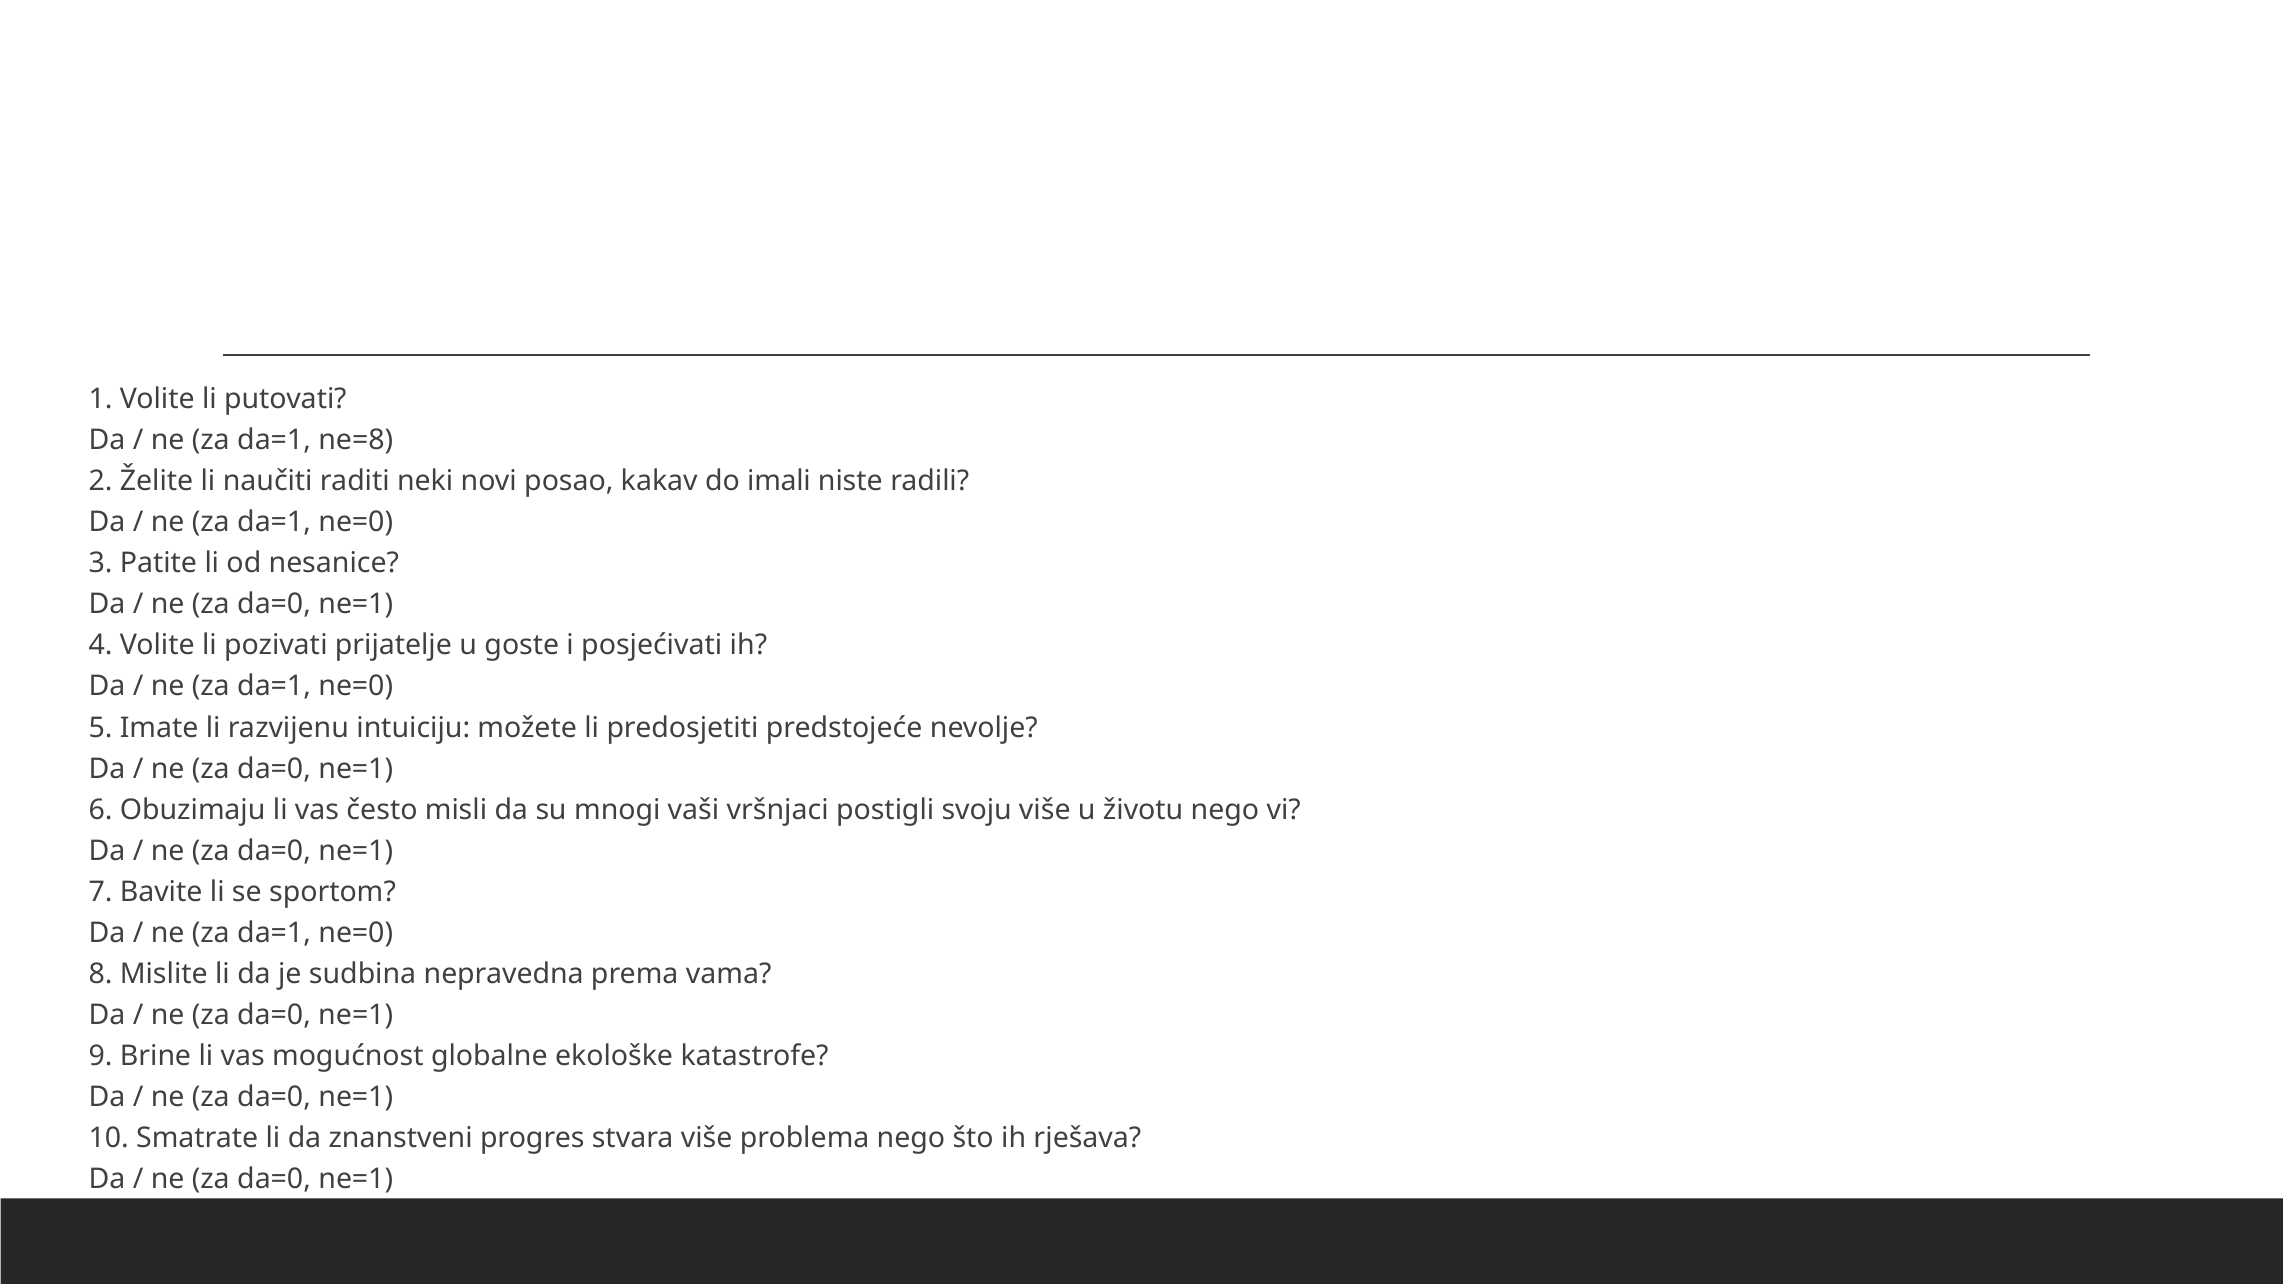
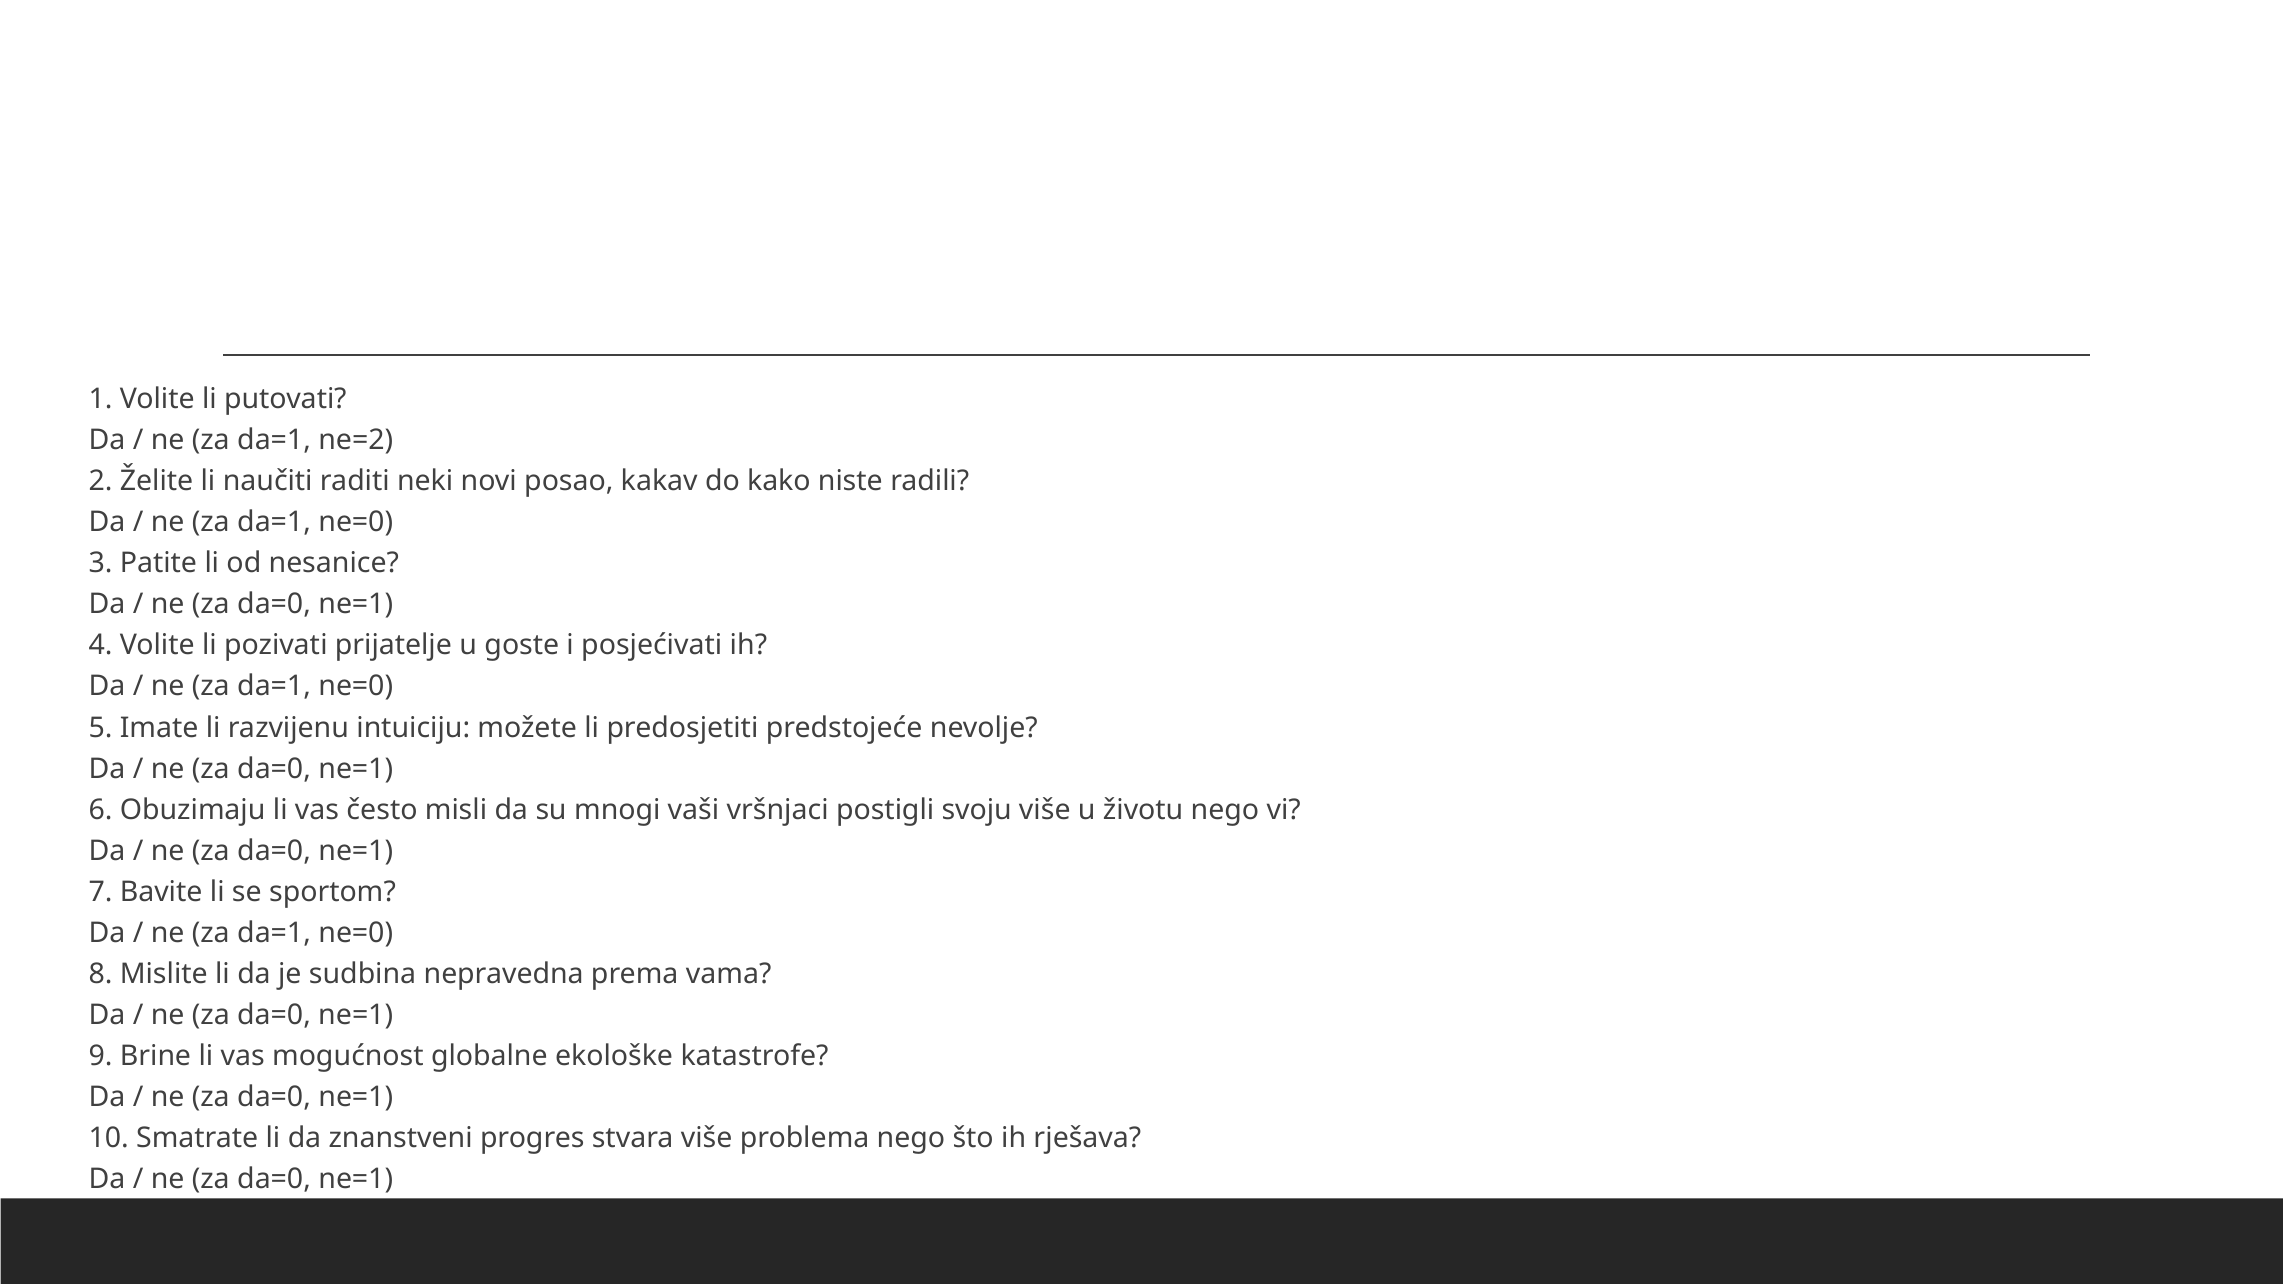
ne=8: ne=8 -> ne=2 (356, 440)
imali: imali -> kako (779, 481)
